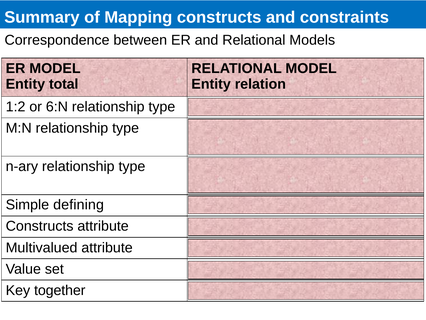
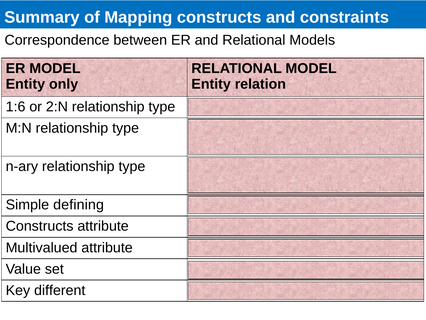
total: total -> only (64, 84)
1:2: 1:2 -> 1:6 (16, 107)
6:N: 6:N -> 2:N (57, 107)
together: together -> different (60, 290)
